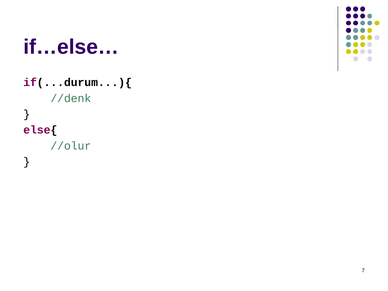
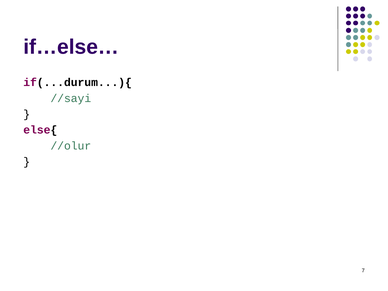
//denk: //denk -> //sayi (71, 98)
